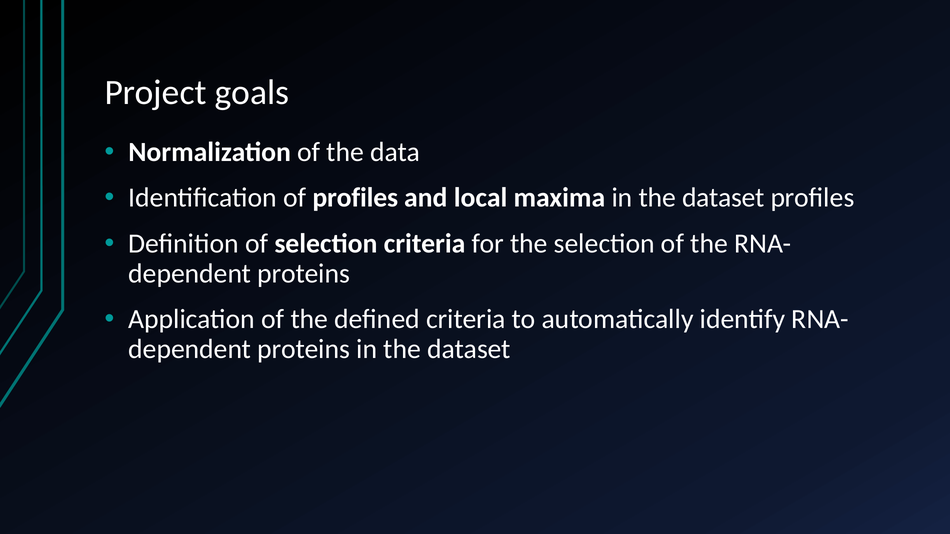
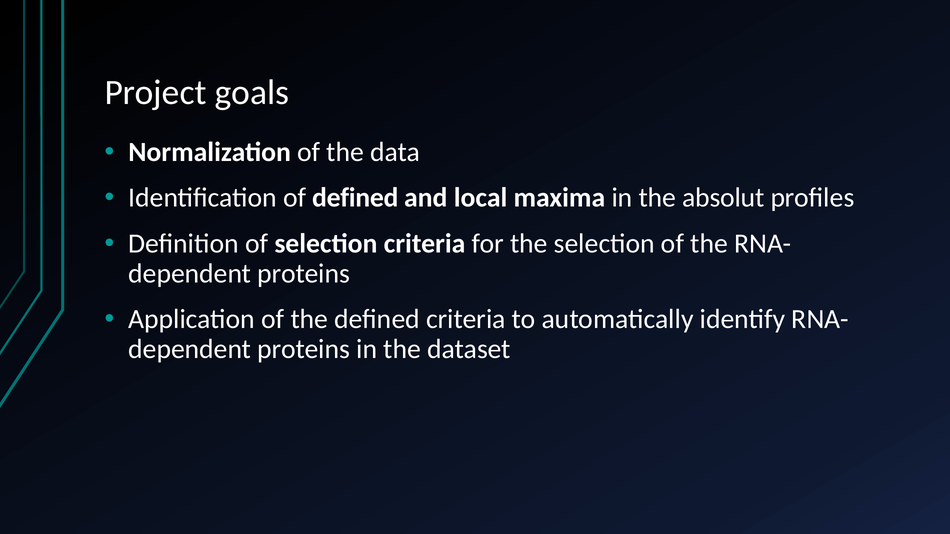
of profiles: profiles -> defined (355, 198)
maxima in the dataset: dataset -> absolut (723, 198)
